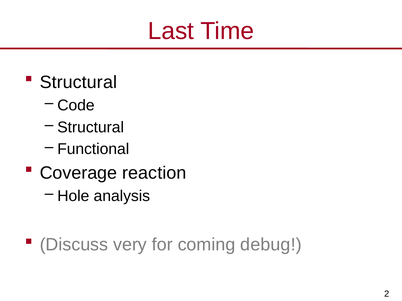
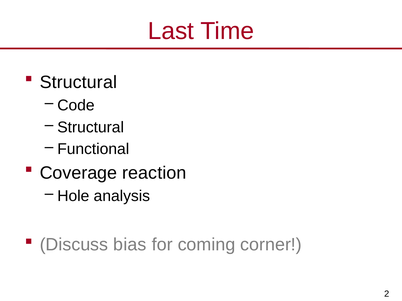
very: very -> bias (130, 245)
debug: debug -> corner (271, 245)
